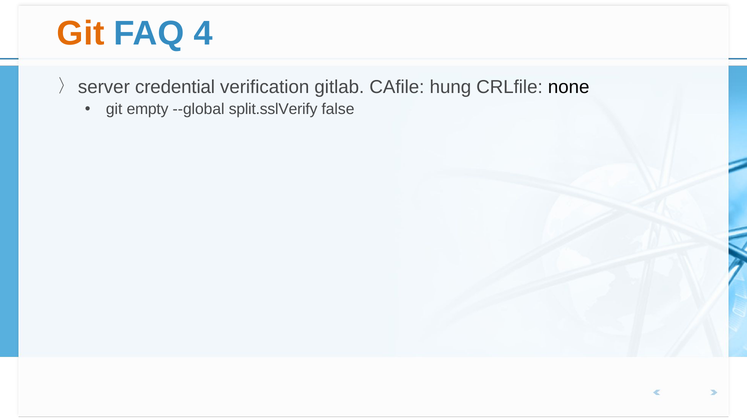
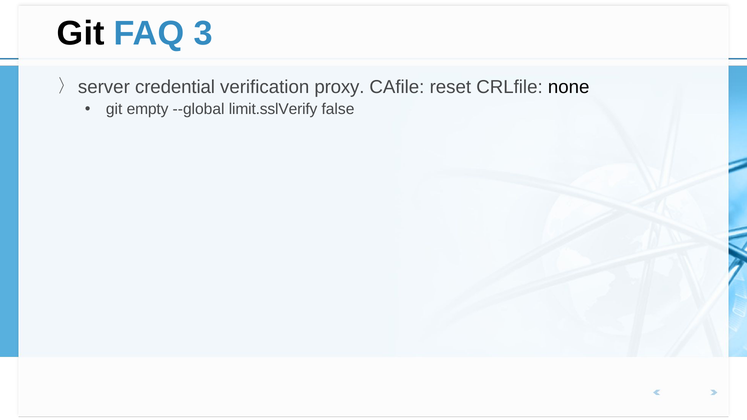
Git colour: orange -> black (81, 33)
4: 4 -> 3 (203, 33)
gitlab: gitlab -> proxy (339, 87)
hung: hung -> reset (450, 87)
split.sslVerify: split.sslVerify -> limit.sslVerify (273, 109)
